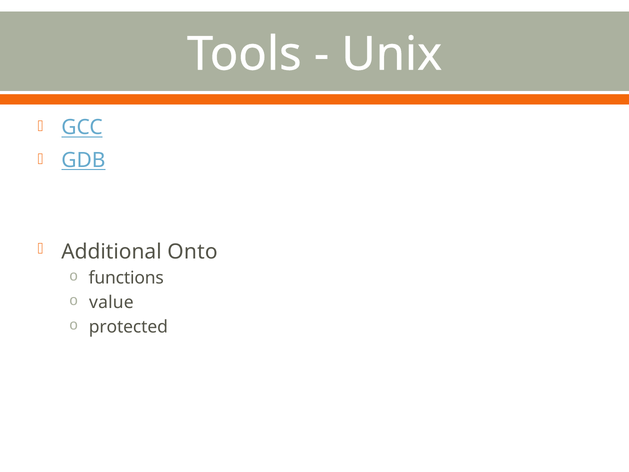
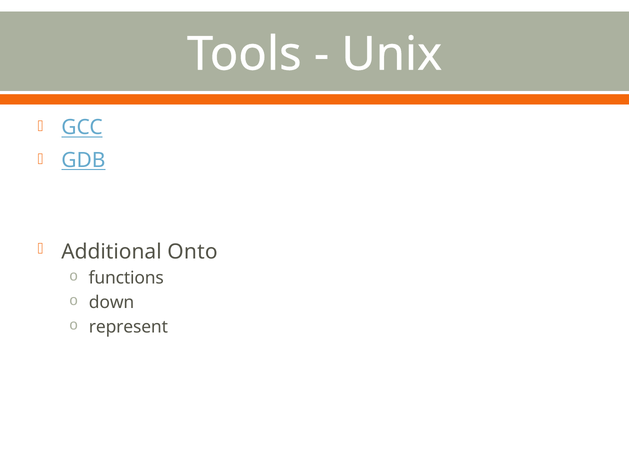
value: value -> down (112, 302)
protected: protected -> represent (128, 327)
